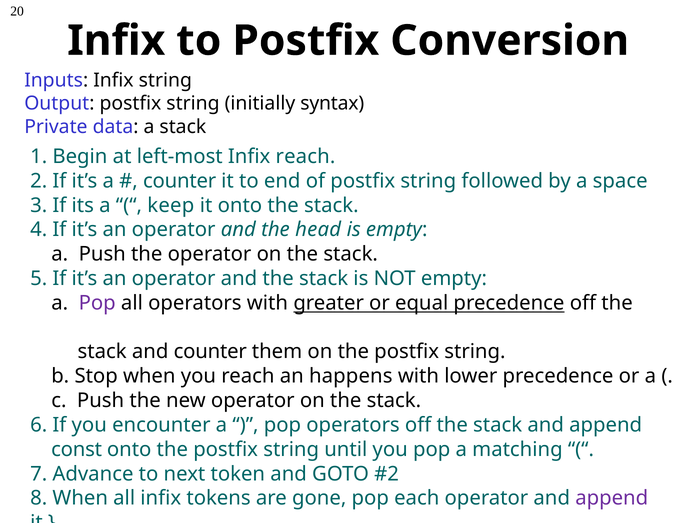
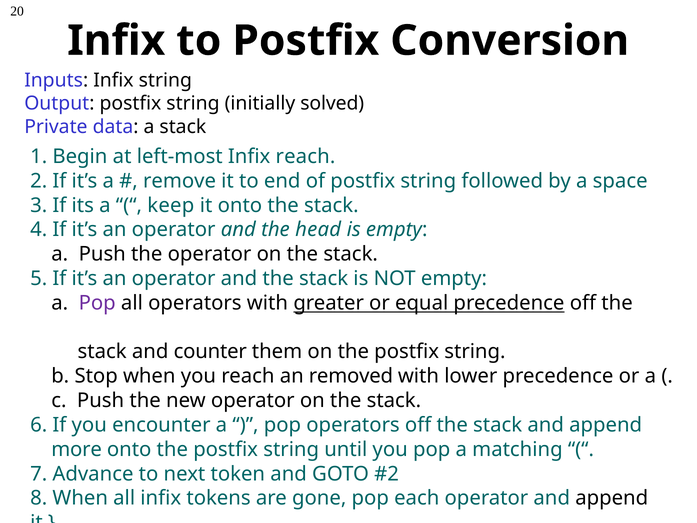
syntax: syntax -> solved (332, 104)
counter: counter -> remove (180, 181)
happens: happens -> removed (351, 376)
const: const -> more (77, 449)
append colour: purple -> black (612, 498)
